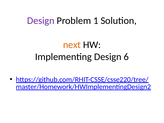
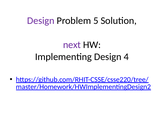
1: 1 -> 5 (96, 21)
next colour: orange -> purple (72, 45)
6: 6 -> 4 (126, 57)
